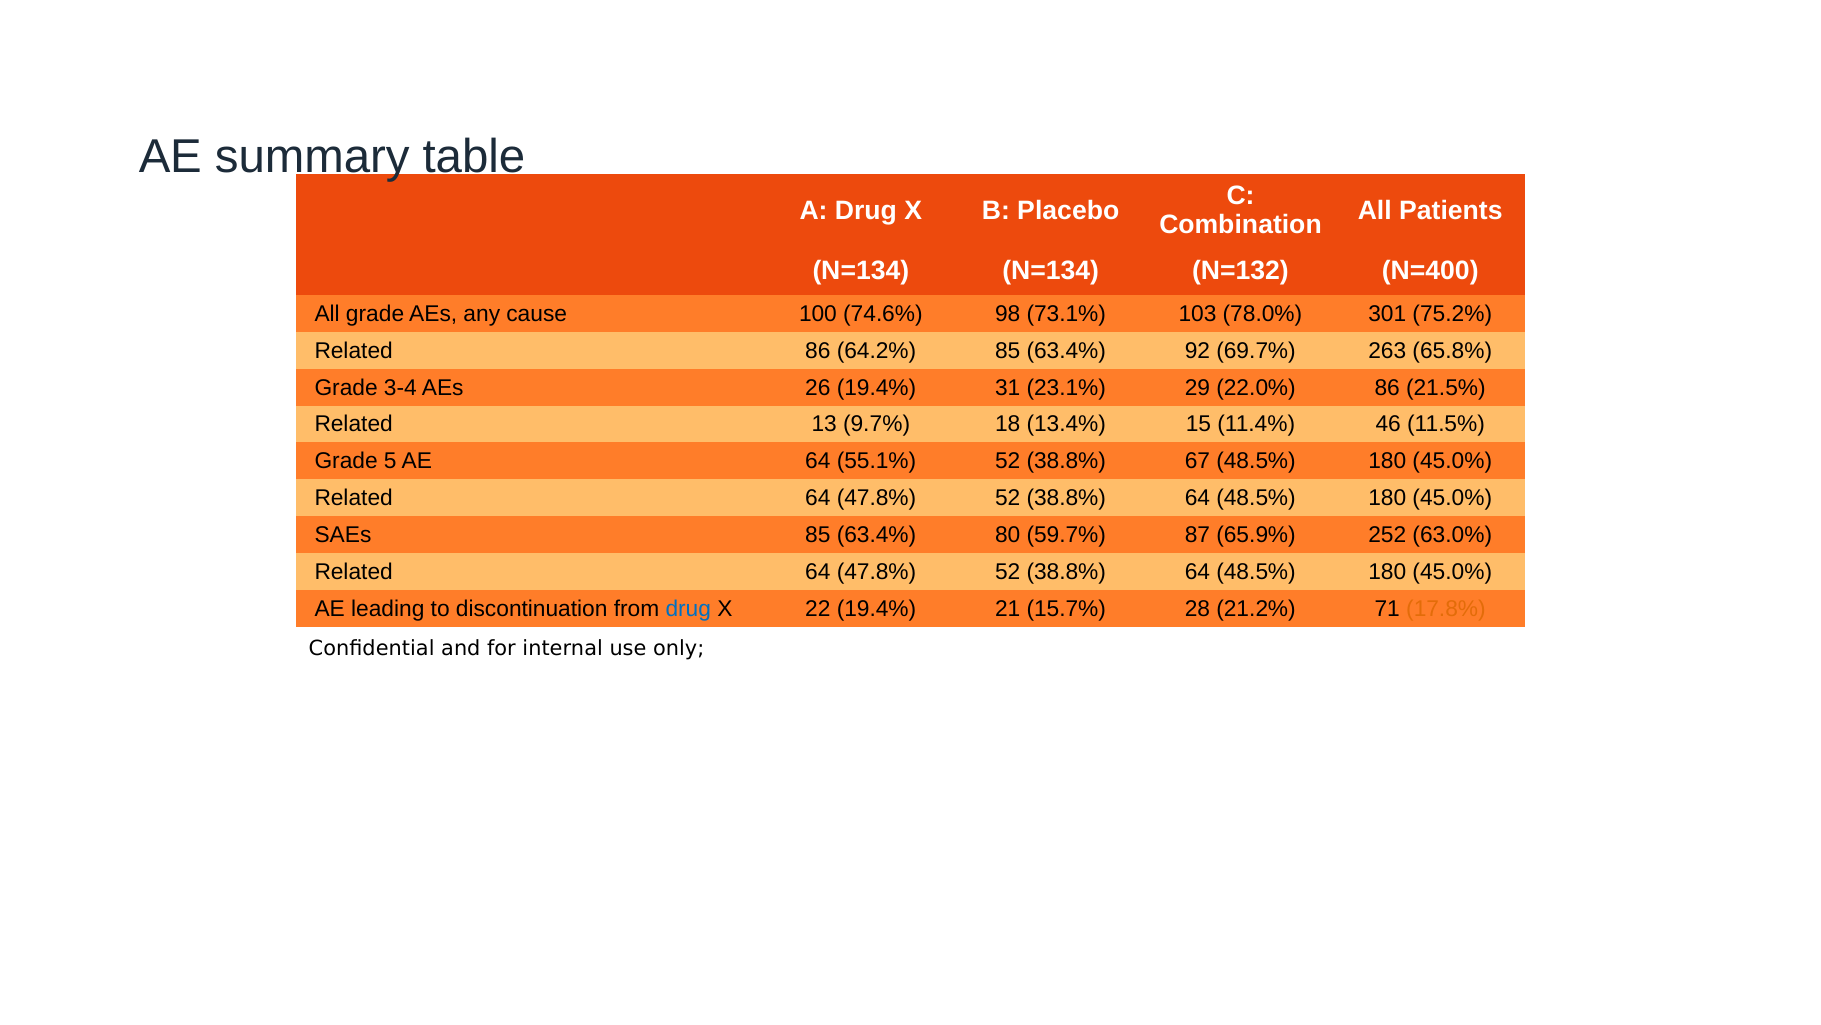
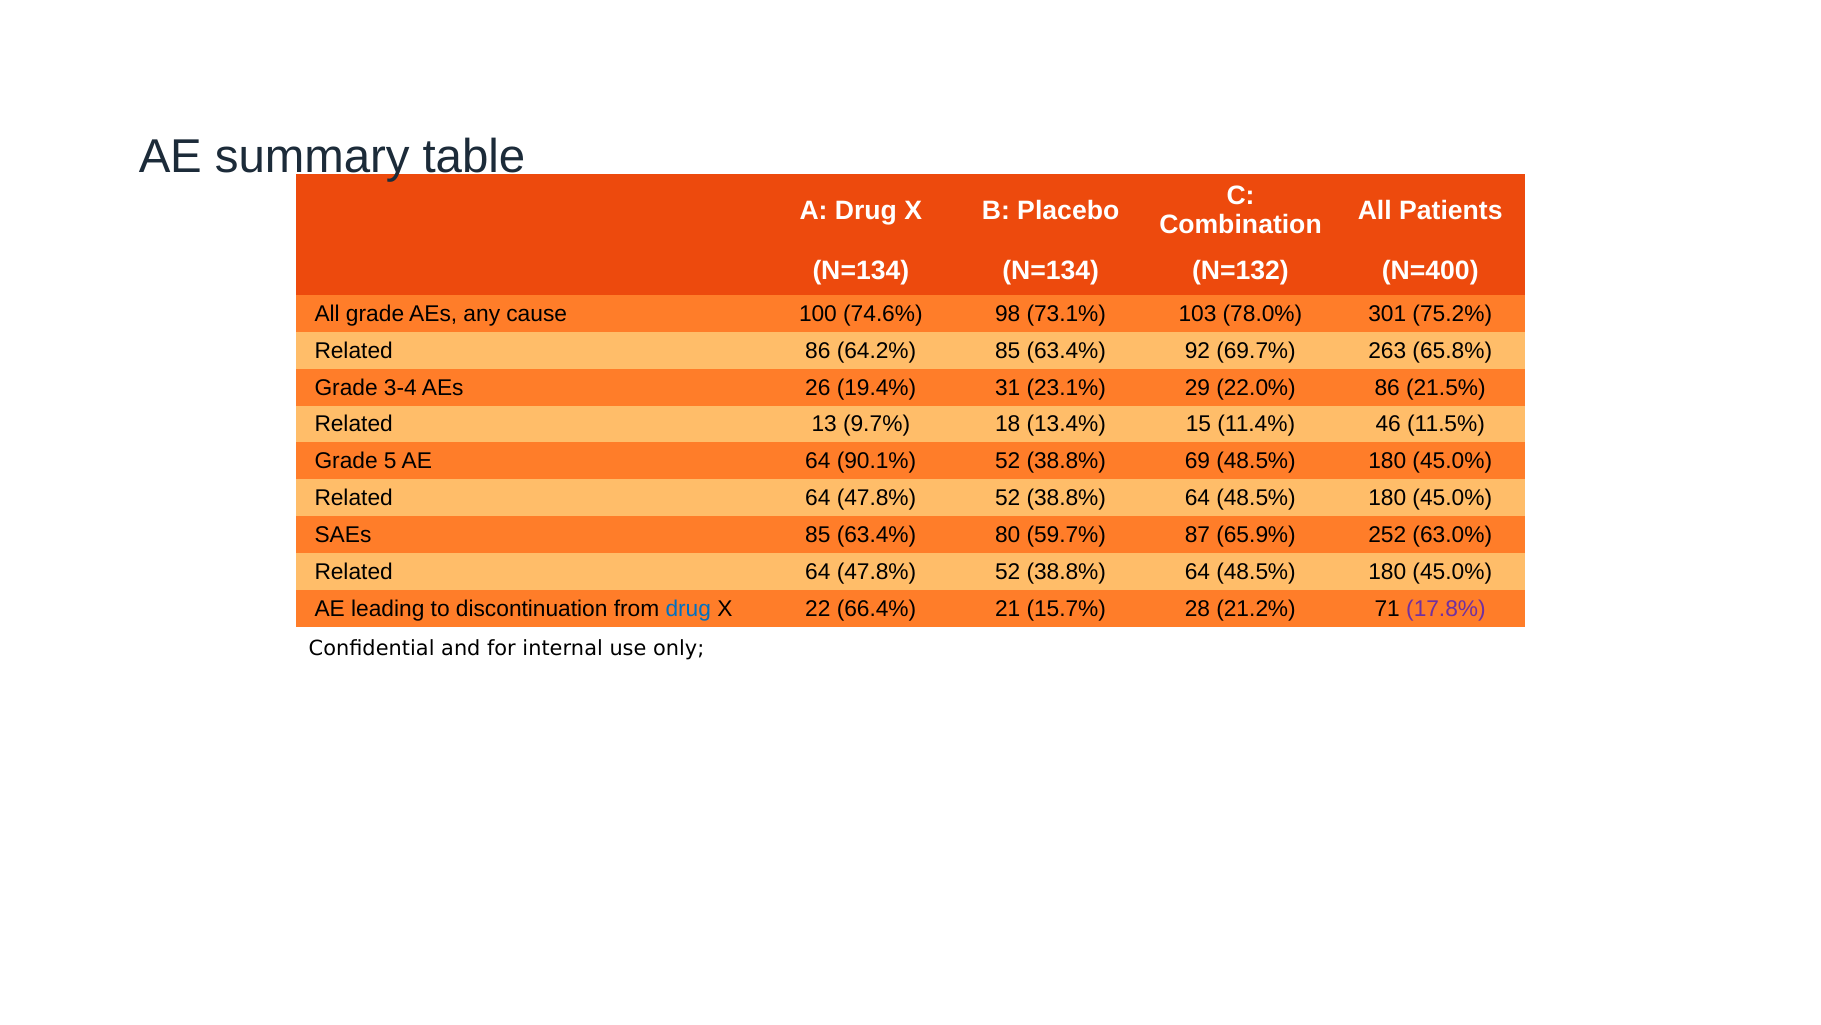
55.1%: 55.1% -> 90.1% (877, 461)
67: 67 -> 69 (1197, 461)
22 19.4%: 19.4% -> 66.4% (877, 608)
17.8% colour: orange -> purple (1446, 608)
